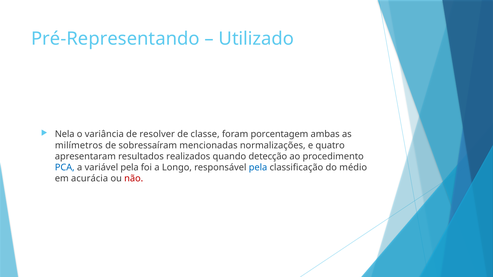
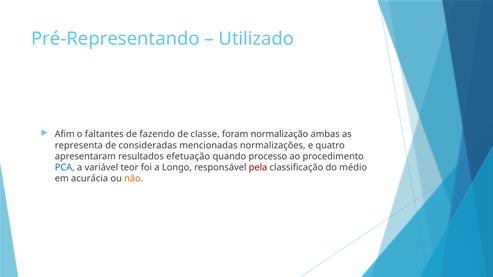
Nela: Nela -> Afim (65, 134)
variância: variância -> faltantes (104, 134)
resolver: resolver -> fazendo (157, 134)
porcentagem: porcentagem -> normalização (279, 134)
milímetros: milímetros -> representa (79, 146)
sobressaíram: sobressaíram -> consideradas (148, 146)
realizados: realizados -> efetuação (188, 157)
detecção: detecção -> processo (268, 157)
variável pela: pela -> teor (130, 168)
pela colour: blue -> red (258, 168)
não colour: red -> orange (134, 179)
